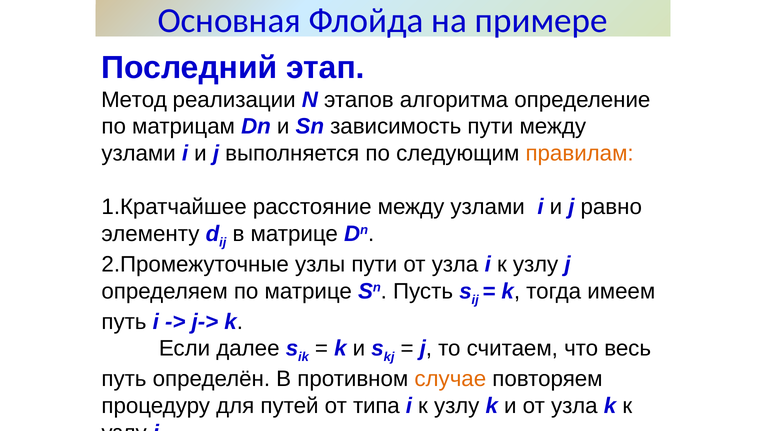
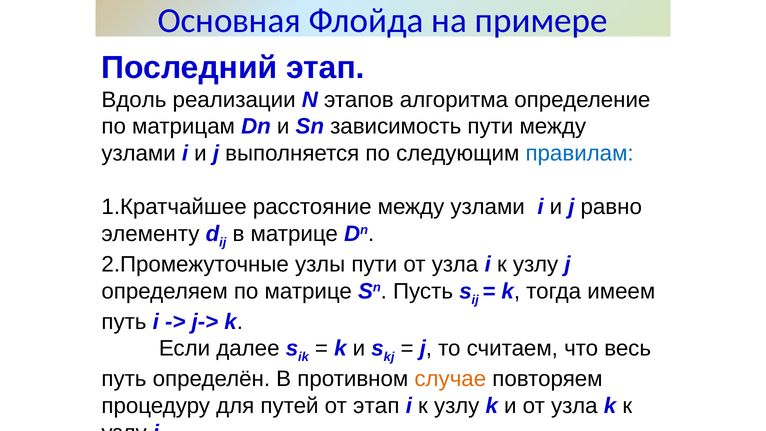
Метод: Метод -> Вдоль (134, 100)
правилам colour: orange -> blue (580, 153)
от типа: типа -> этап (376, 406)
